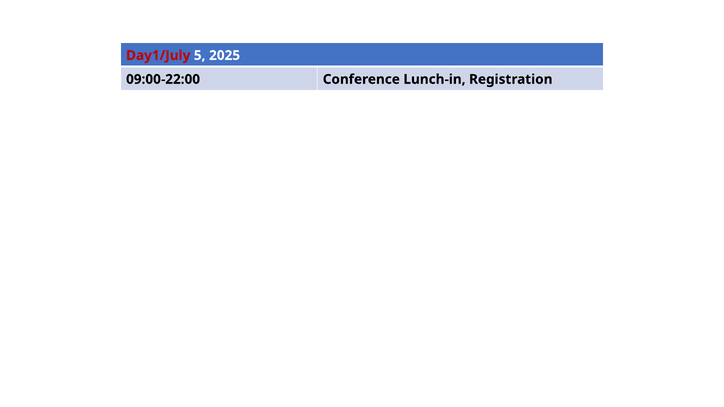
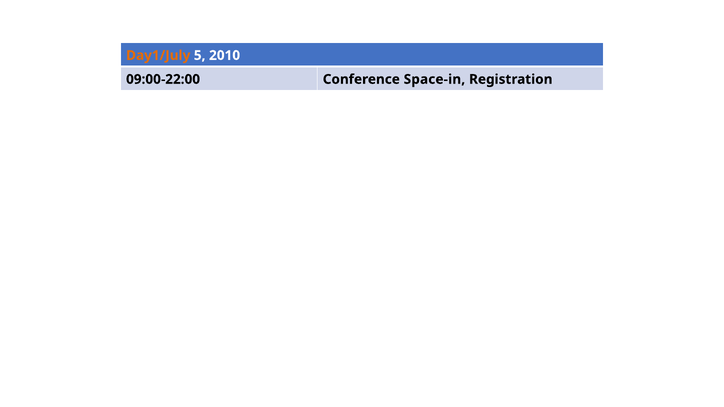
Day1/July colour: red -> orange (158, 55)
2025: 2025 -> 2010 (225, 55)
Lunch-in: Lunch-in -> Space-in (434, 79)
